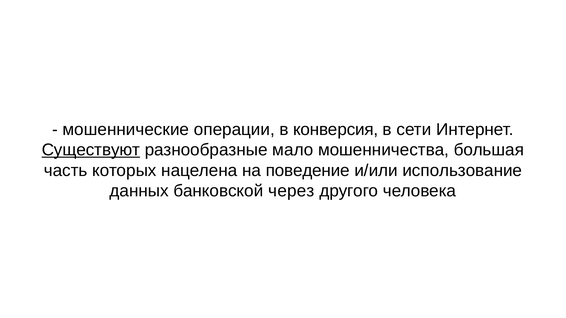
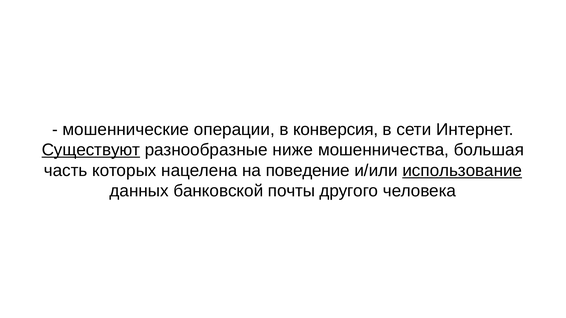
мало: мало -> ниже (293, 150)
использование underline: none -> present (462, 171)
через: через -> почты (291, 191)
